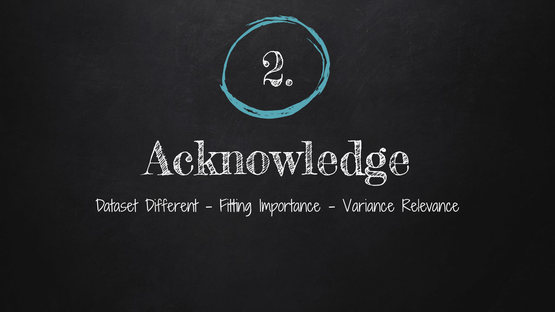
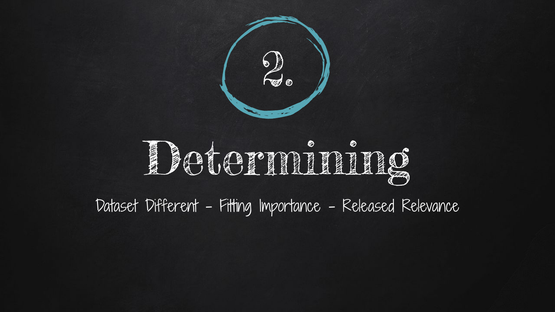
Acknowledge: Acknowledge -> Determining (277, 160)
Variance: Variance -> Released (369, 207)
